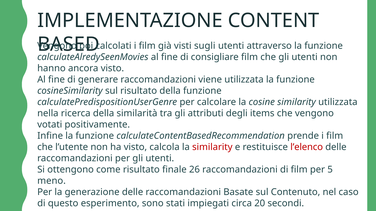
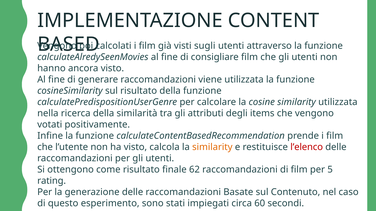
similarity colour: red -> orange (212, 147)
26: 26 -> 62 (194, 170)
meno: meno -> rating (52, 181)
20: 20 -> 60 (260, 204)
